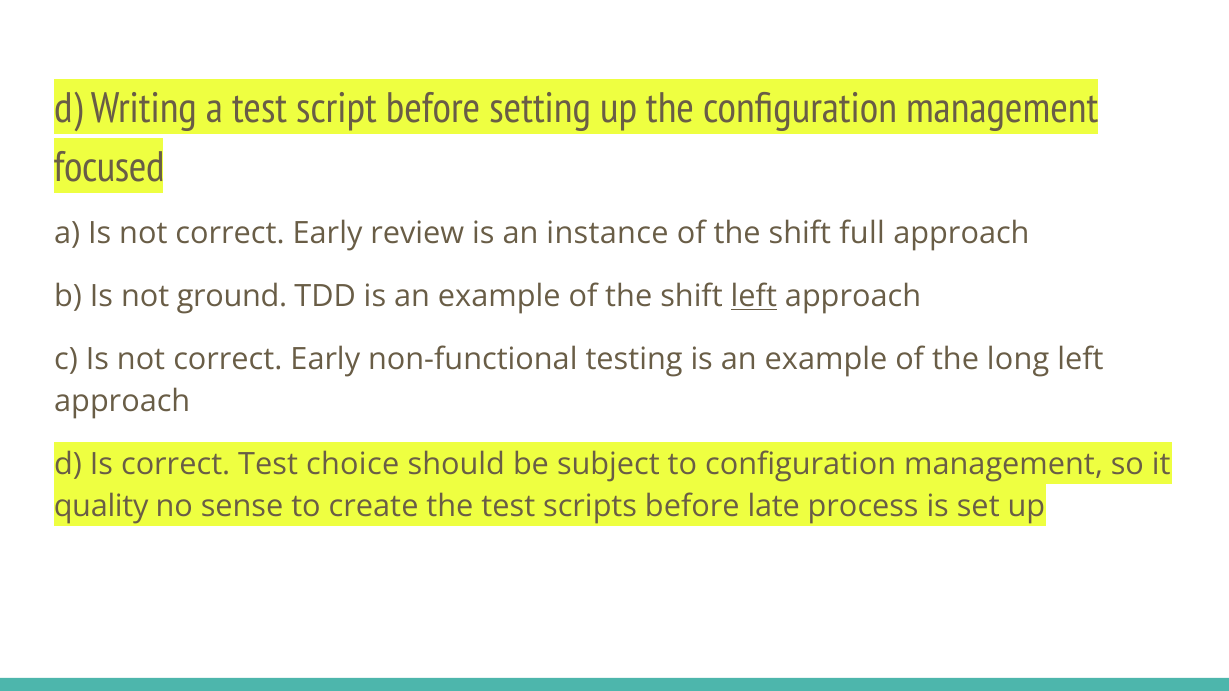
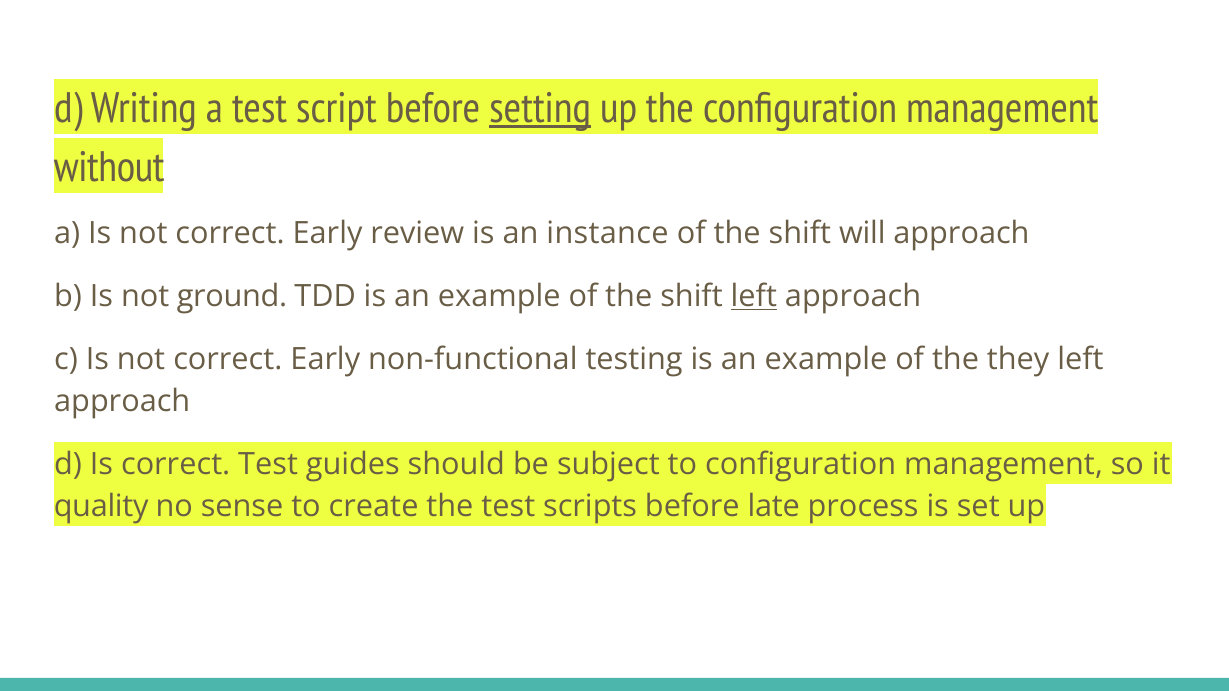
setting underline: none -> present (540, 108)
focused: focused -> without (109, 167)
full: full -> will (862, 234)
long: long -> they (1018, 359)
choice: choice -> guides (353, 465)
